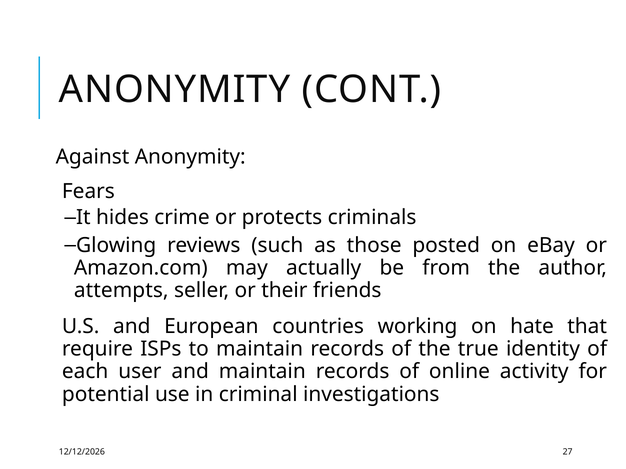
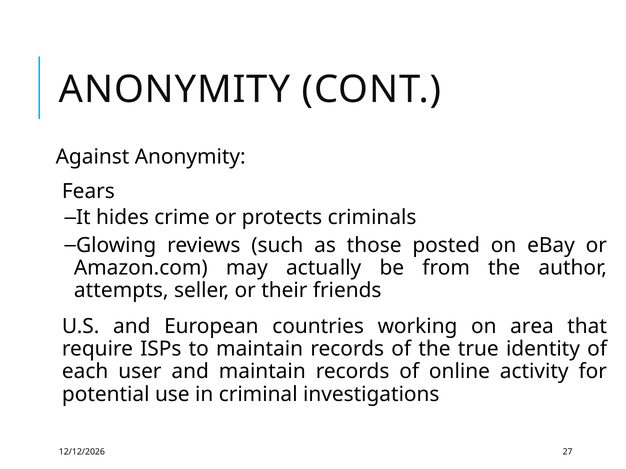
hate: hate -> area (532, 327)
